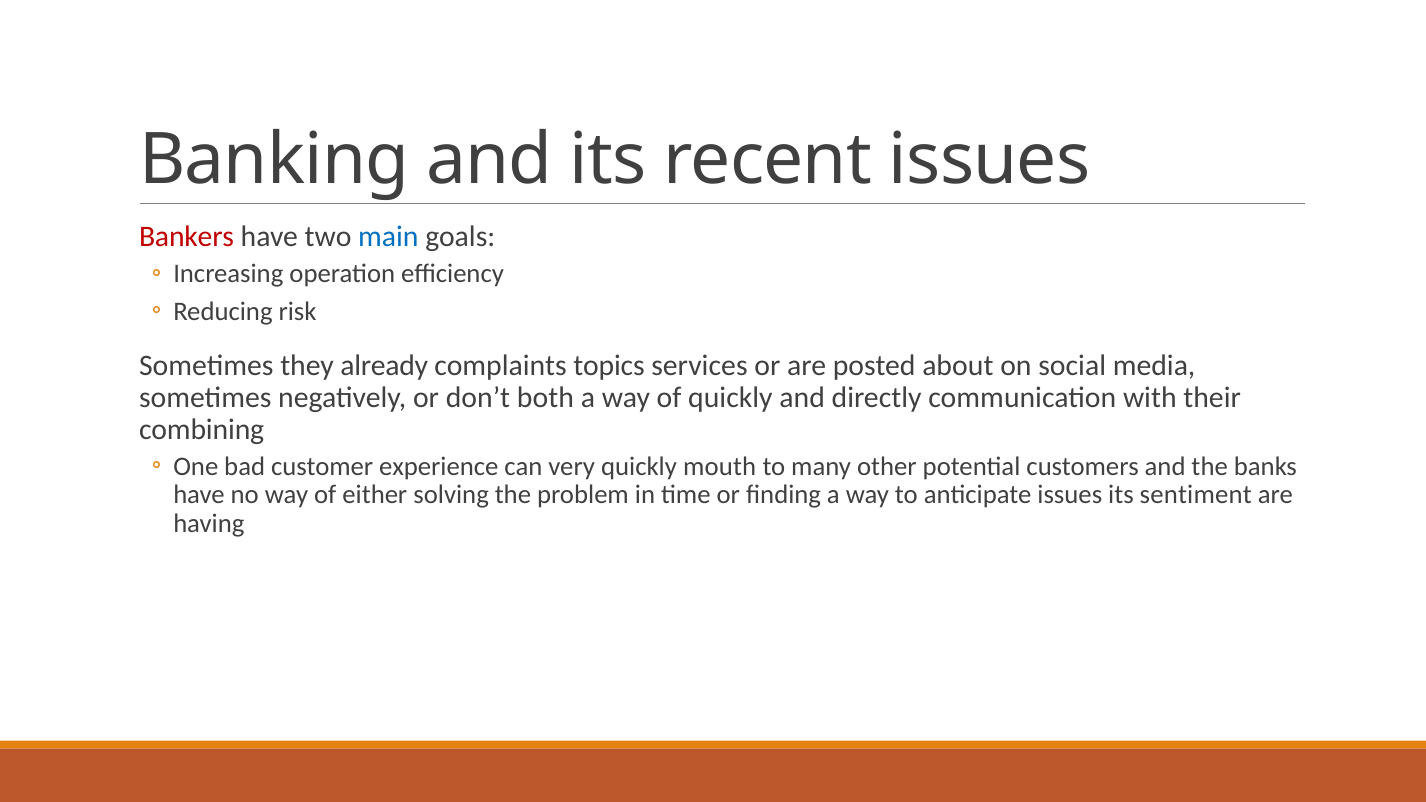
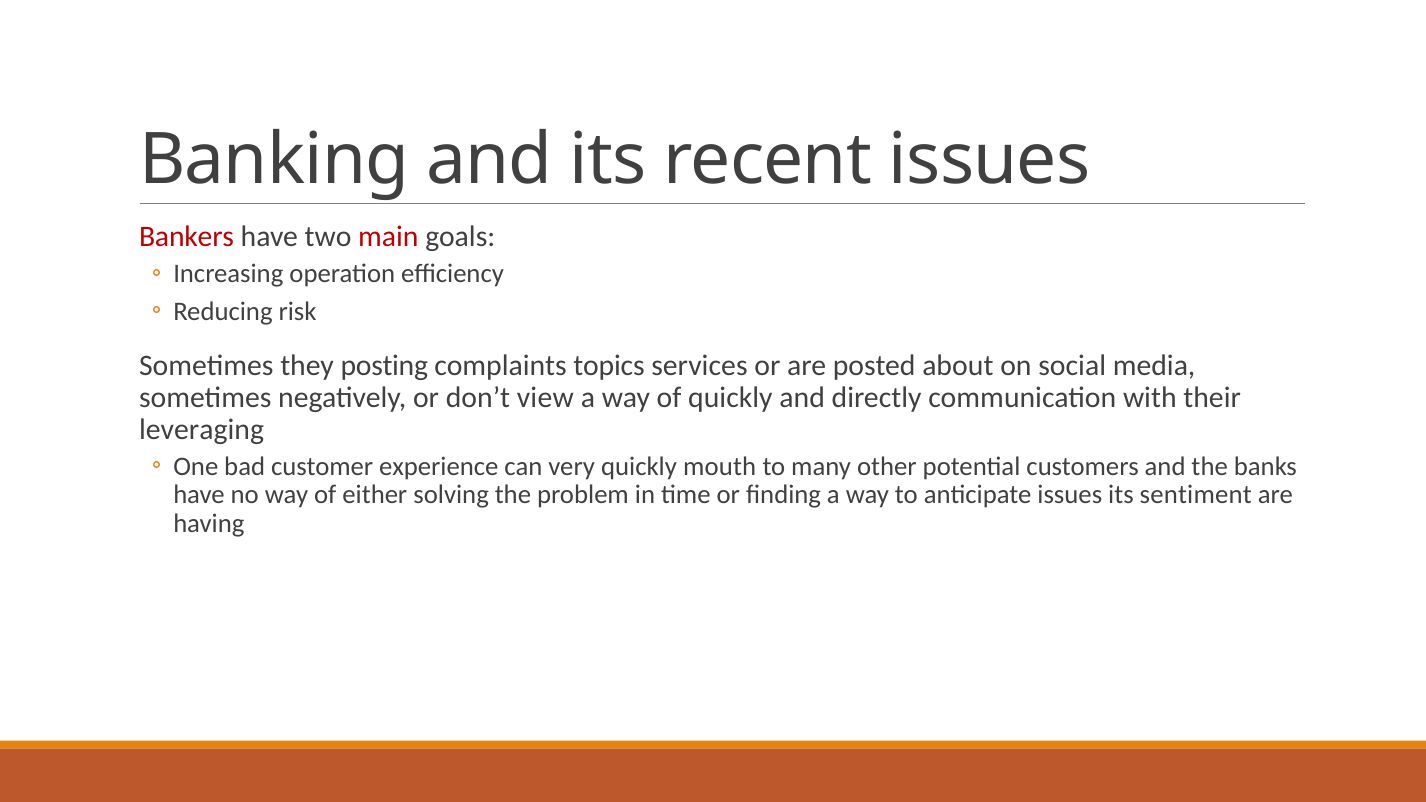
main colour: blue -> red (388, 237)
already: already -> posting (384, 366)
both: both -> view (545, 398)
combining: combining -> leveraging (202, 430)
